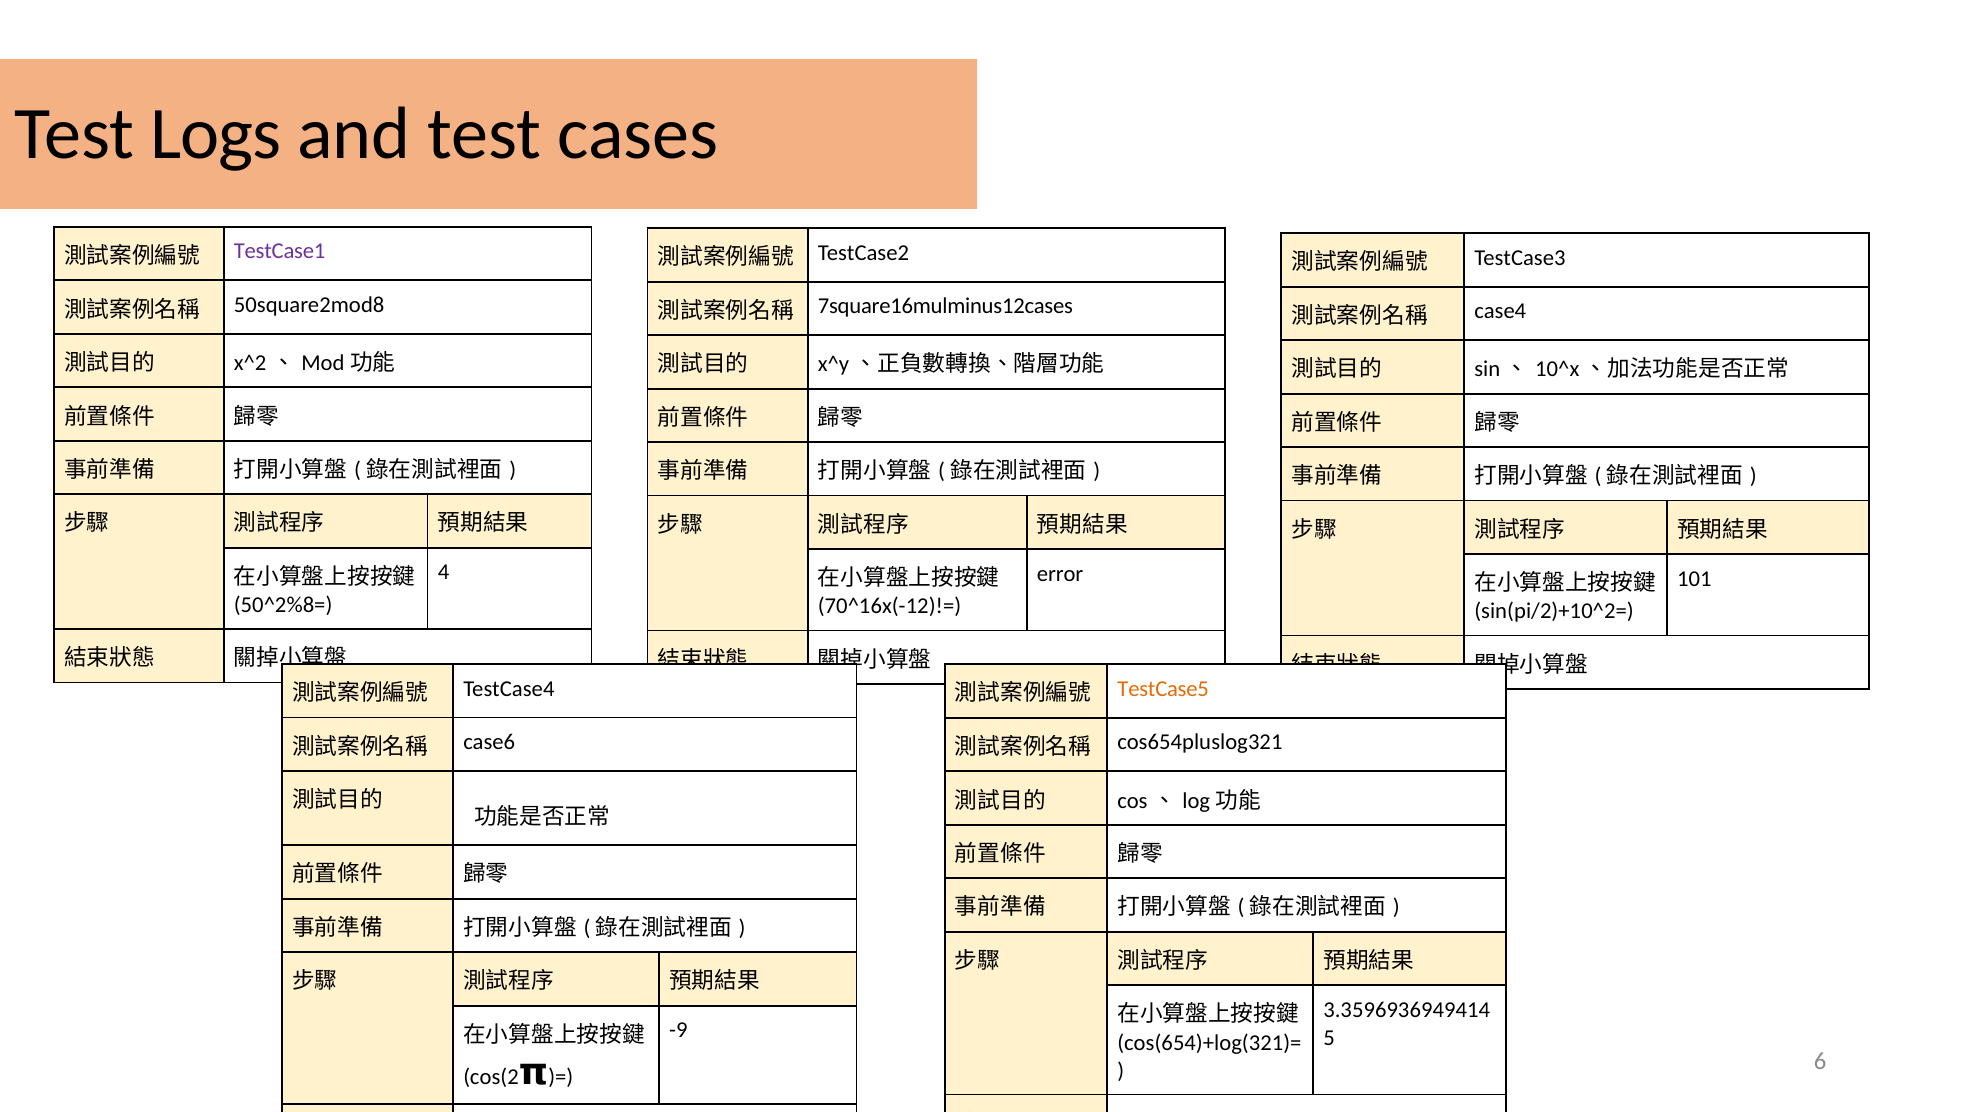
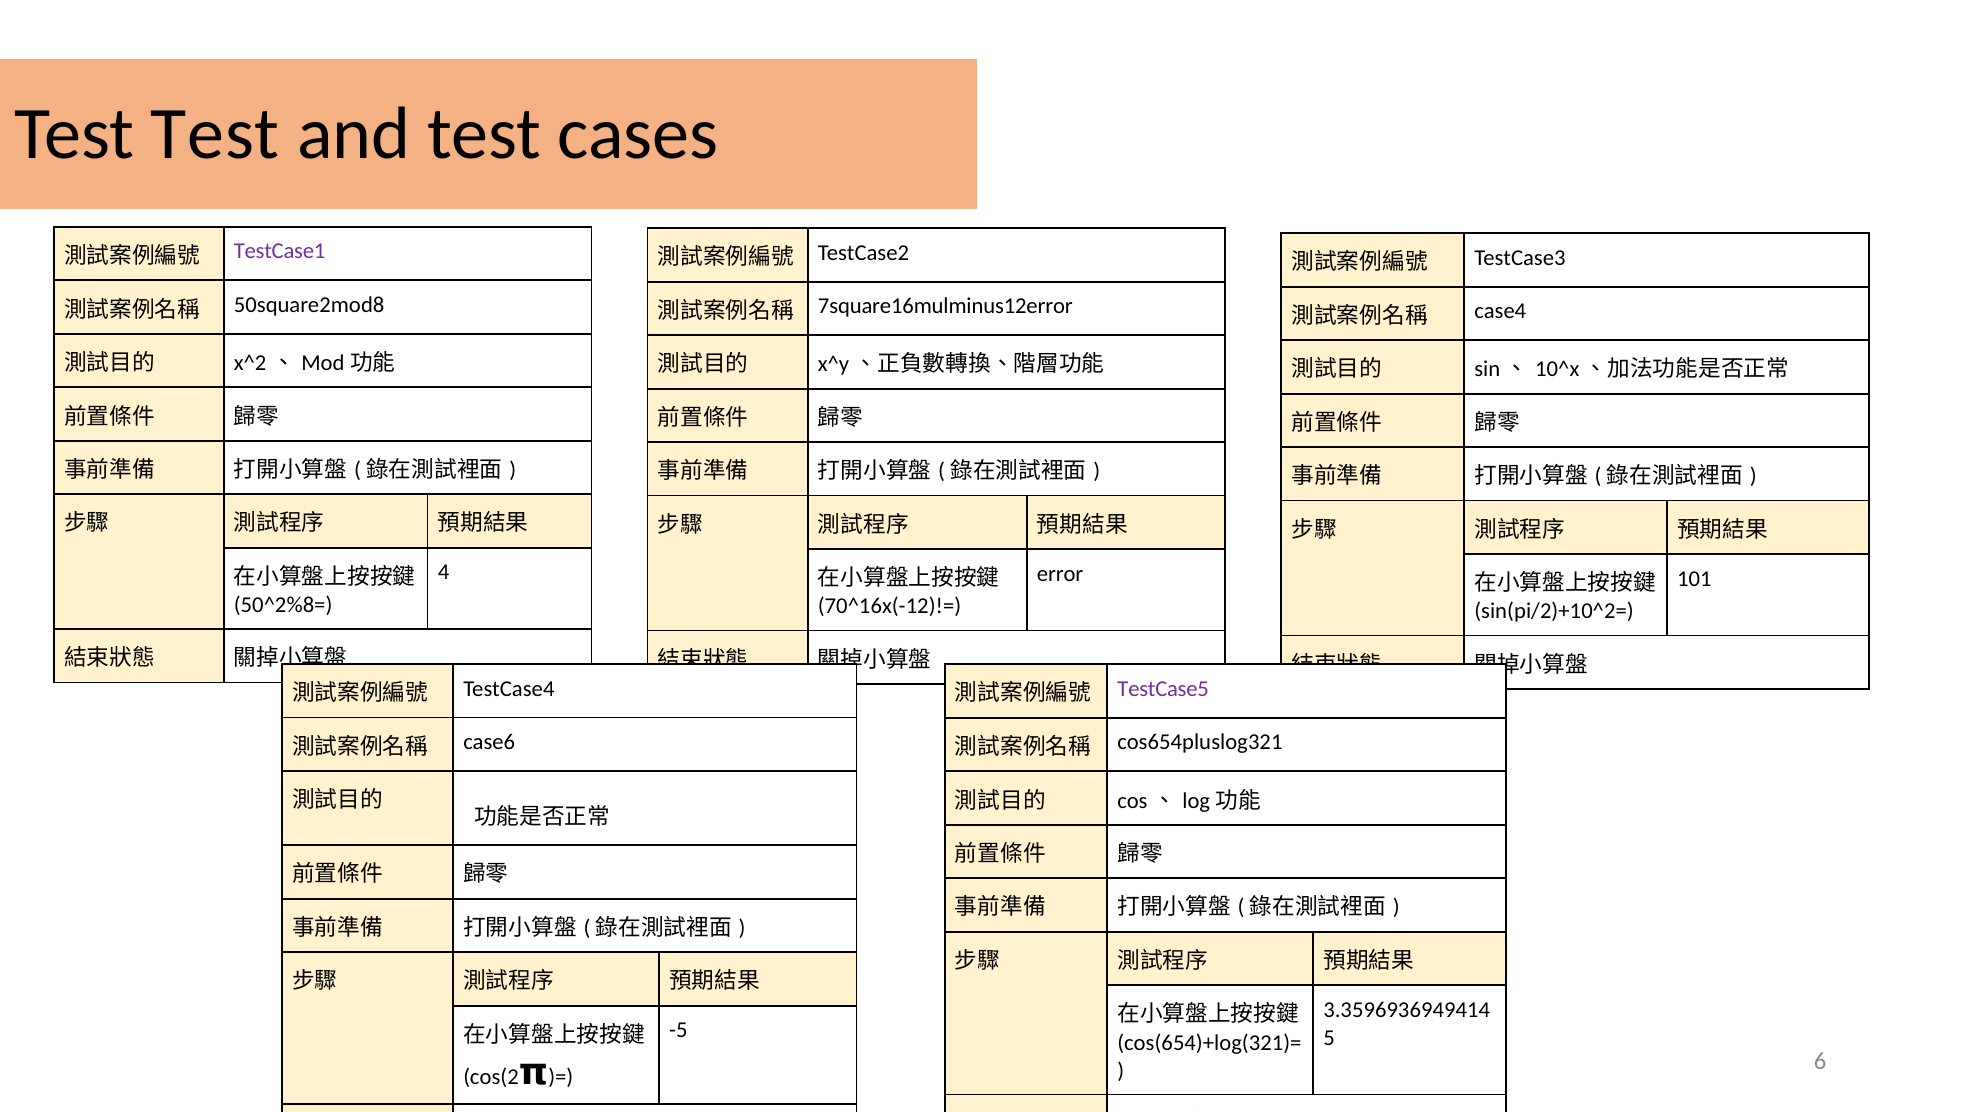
Test Logs: Logs -> Test (215, 134)
7square16mulminus12cases: 7square16mulminus12cases -> 7square16mulminus12error (945, 306)
TestCase5 colour: orange -> purple (1163, 689)
-9: -9 -> -5 (678, 1030)
